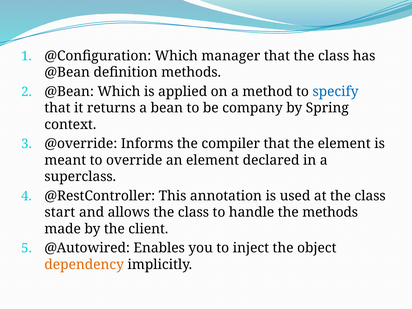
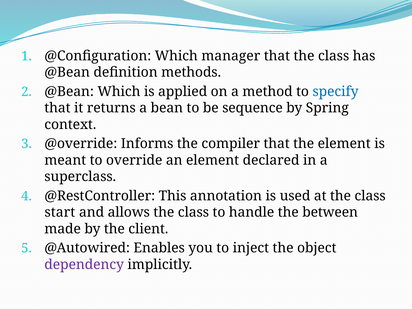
company: company -> sequence (253, 108)
the methods: methods -> between (330, 212)
dependency colour: orange -> purple (84, 265)
